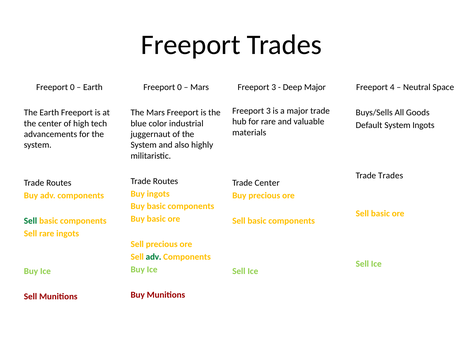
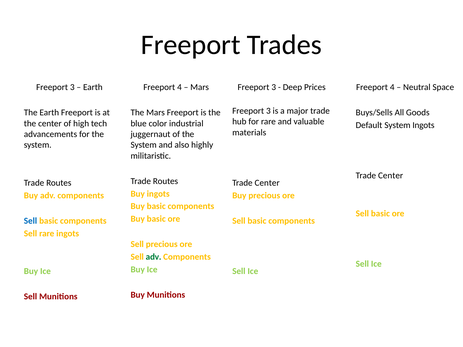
0: 0 -> 3 (72, 87)
Deep Major: Major -> Prices (315, 87)
0: 0 -> 4 (179, 87)
Trades: Trades -> Center (391, 176)
Sell colour: green -> blue (30, 221)
